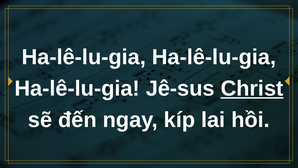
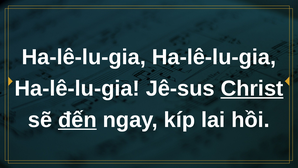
đến underline: none -> present (77, 120)
